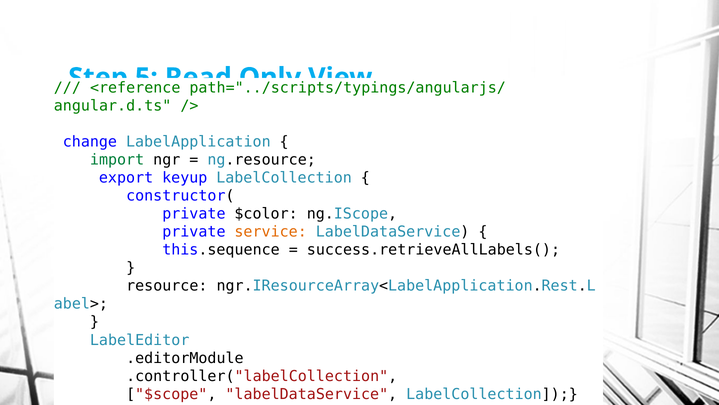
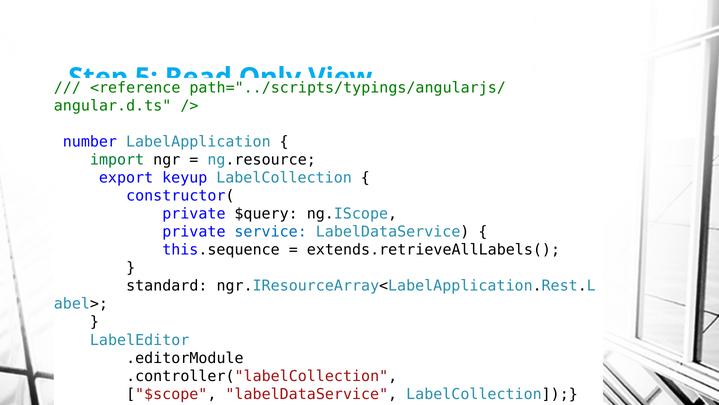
change: change -> number (90, 142)
$color: $color -> $query (266, 214)
service colour: orange -> blue (271, 232)
success.retrieveAllLabels(: success.retrieveAllLabels( -> extends.retrieveAllLabels( (433, 250)
resource: resource -> standard (167, 286)
